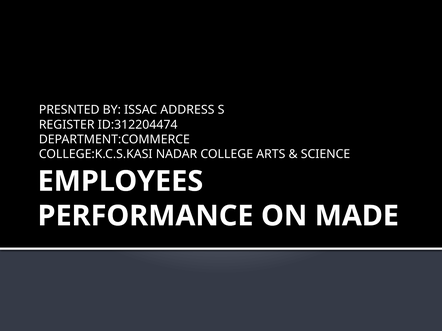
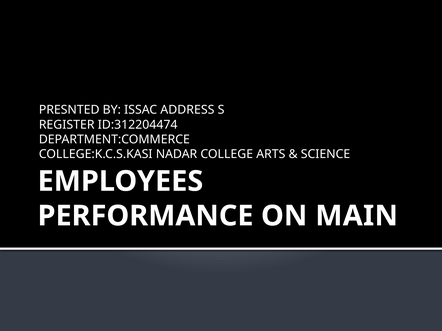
MADE: MADE -> MAIN (357, 216)
